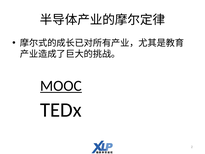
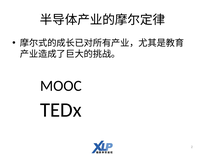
MOOC underline: present -> none (61, 86)
